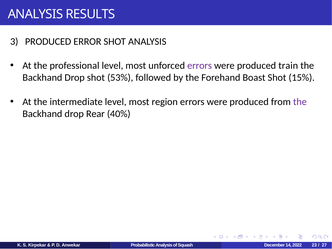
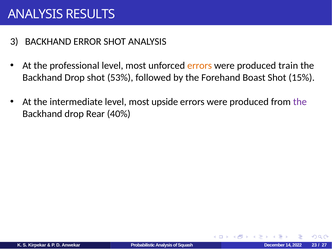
3 PRODUCED: PRODUCED -> BACKHAND (48, 41)
errors colour: purple -> orange (200, 66)
region: region -> upside (165, 102)
